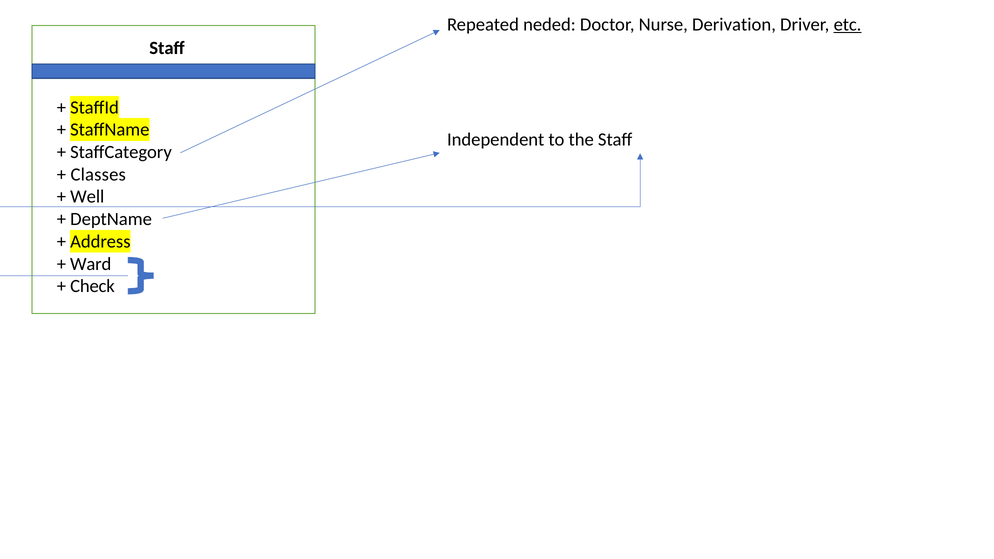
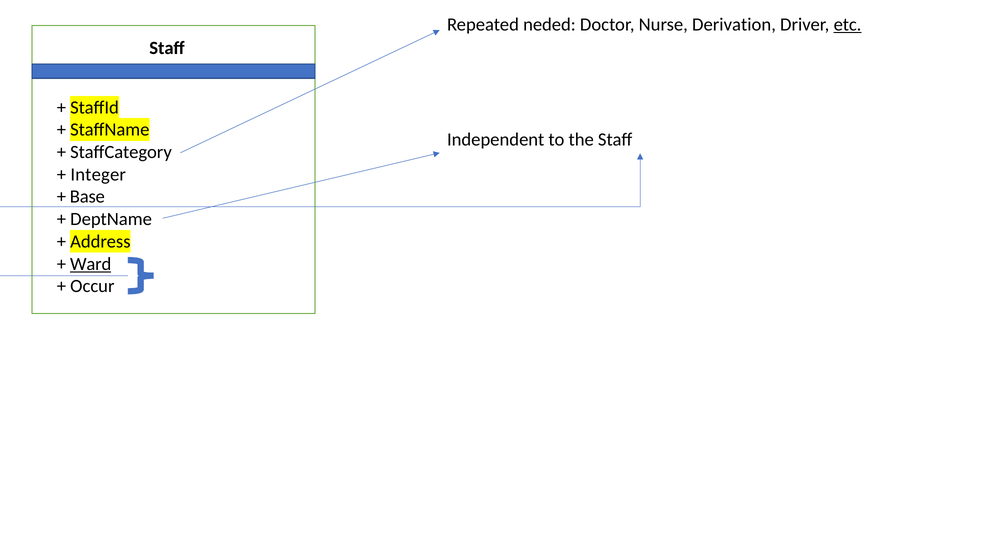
Classes: Classes -> Integer (98, 174)
Well: Well -> Base (87, 197)
Ward underline: none -> present (91, 264)
Check: Check -> Occur (92, 286)
